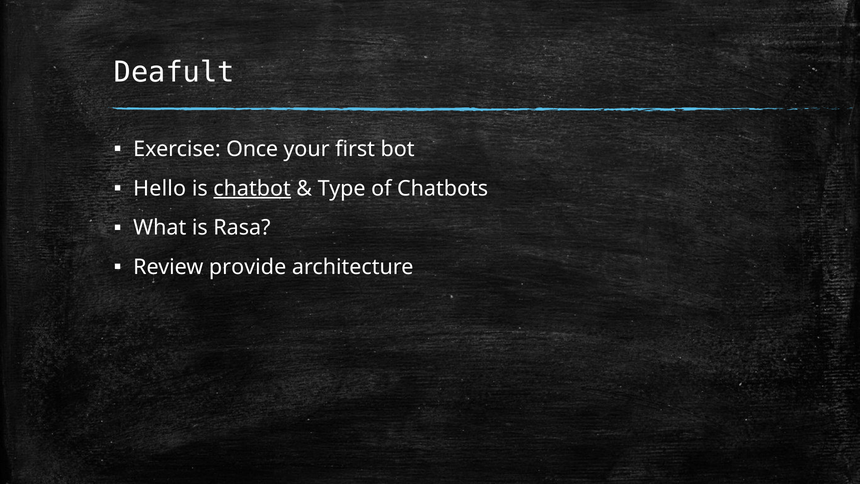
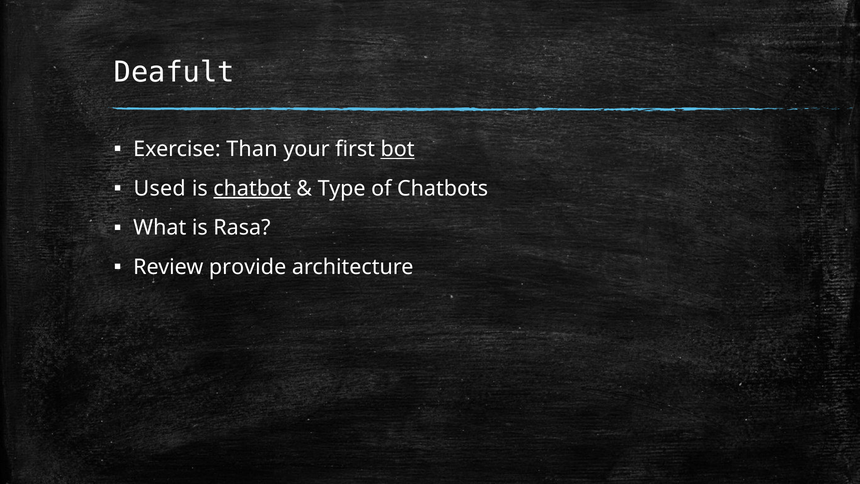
Once: Once -> Than (252, 149)
bot underline: none -> present (398, 149)
Hello: Hello -> Used (160, 188)
